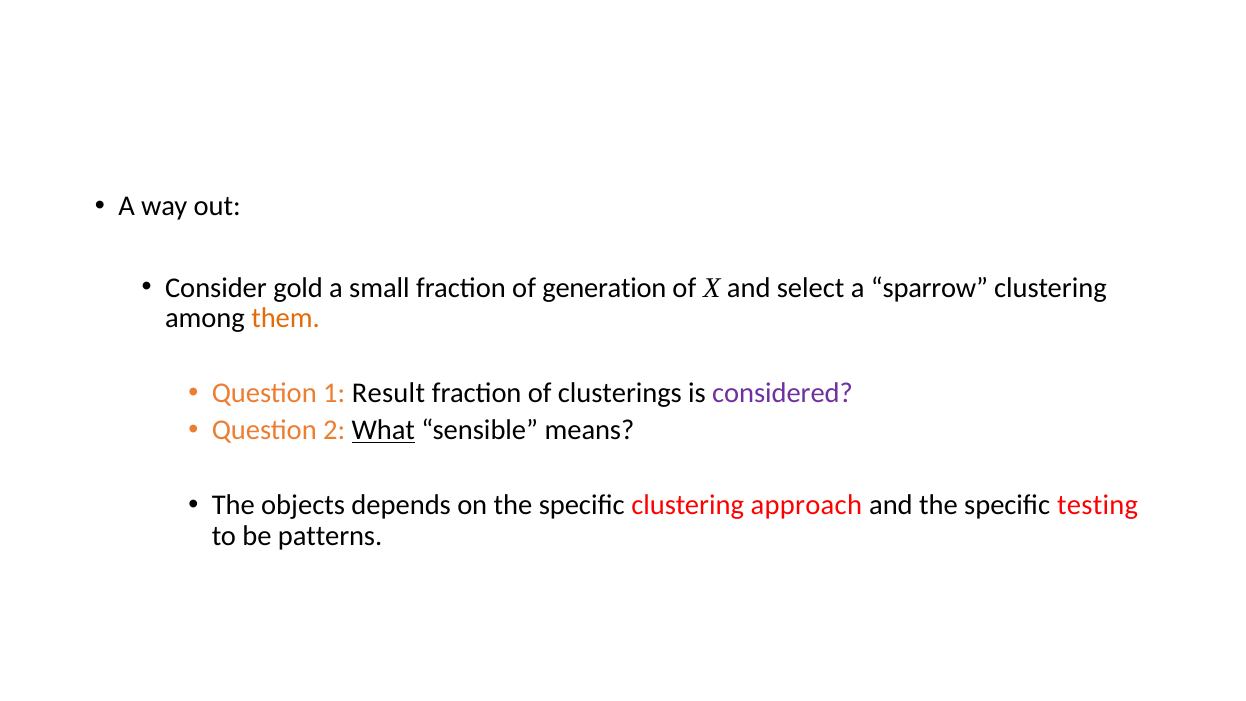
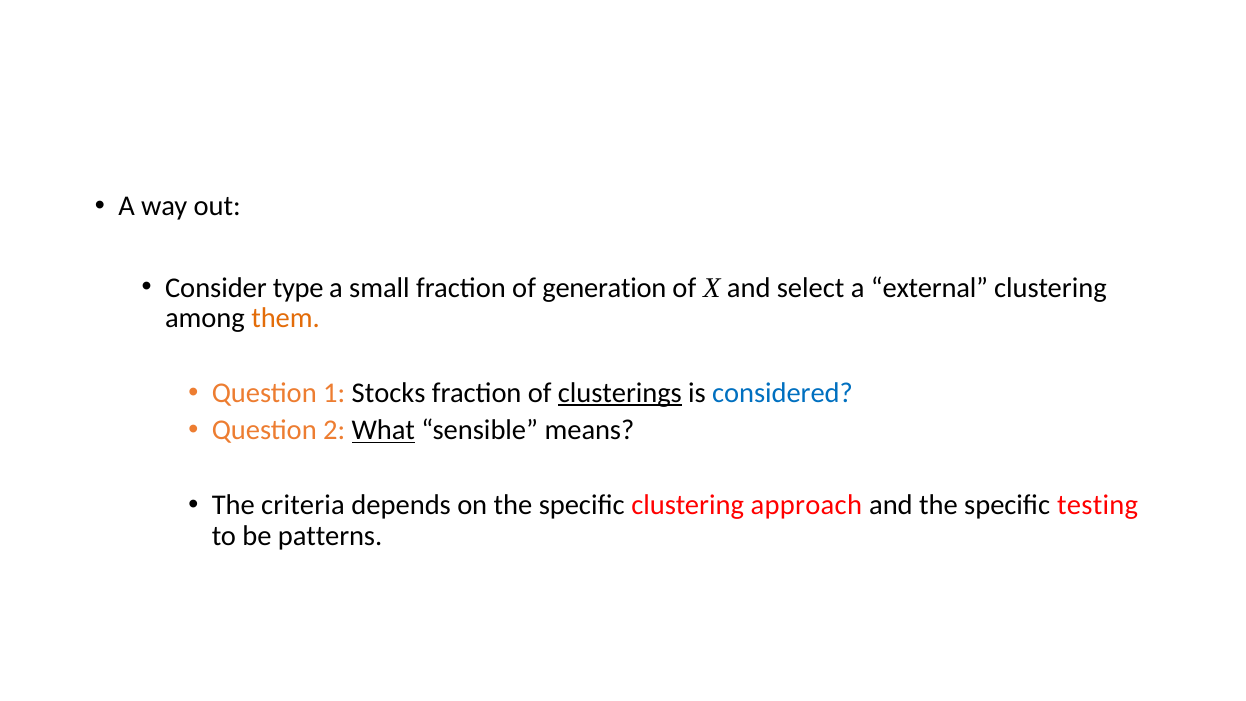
gold: gold -> type (298, 288)
sparrow: sparrow -> external (929, 288)
Result: Result -> Stocks (389, 393)
clusterings underline: none -> present (620, 393)
considered colour: purple -> blue (783, 393)
objects: objects -> criteria (303, 505)
